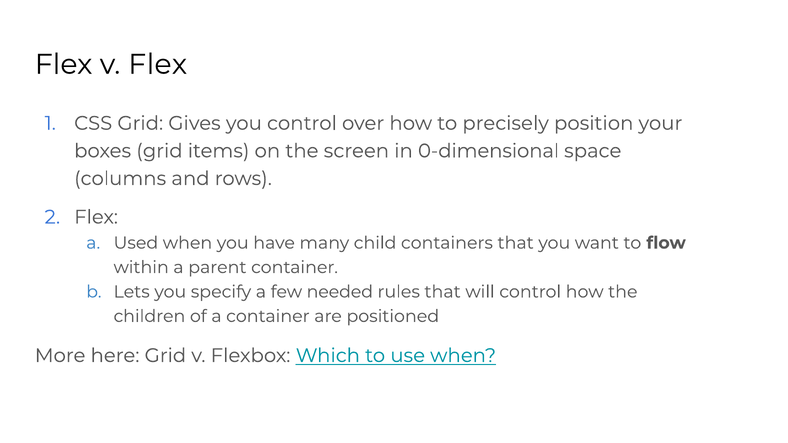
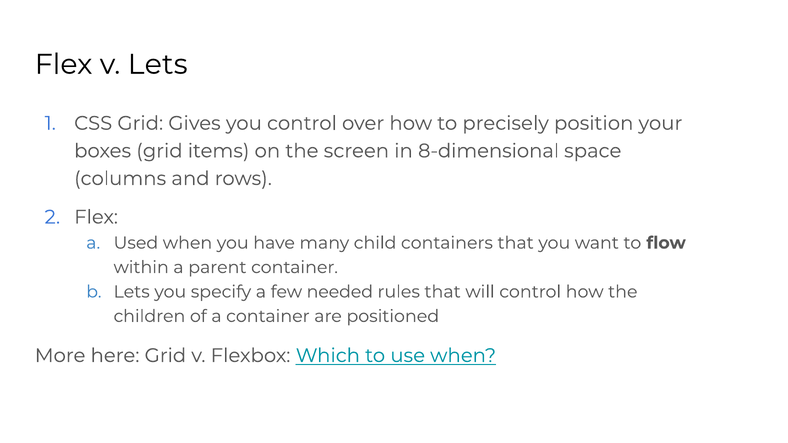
v Flex: Flex -> Lets (158, 64)
0-dimensional: 0-dimensional -> 8-dimensional (489, 151)
